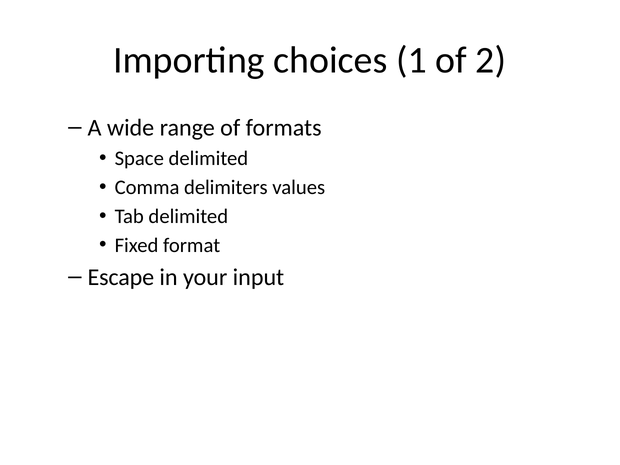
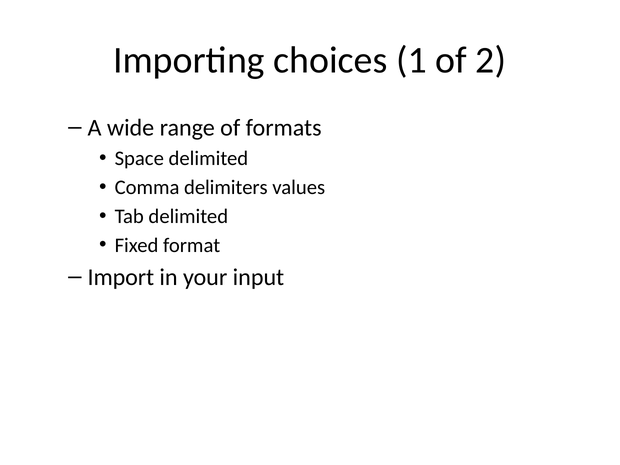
Escape: Escape -> Import (121, 277)
